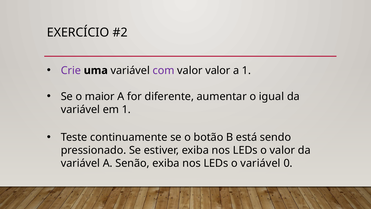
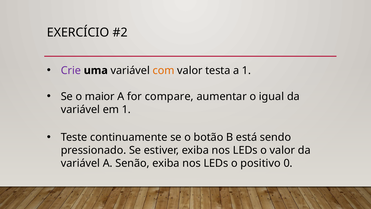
com colour: purple -> orange (164, 70)
valor valor: valor -> testa (218, 70)
diferente: diferente -> compare (169, 96)
o variável: variável -> positivo (261, 163)
